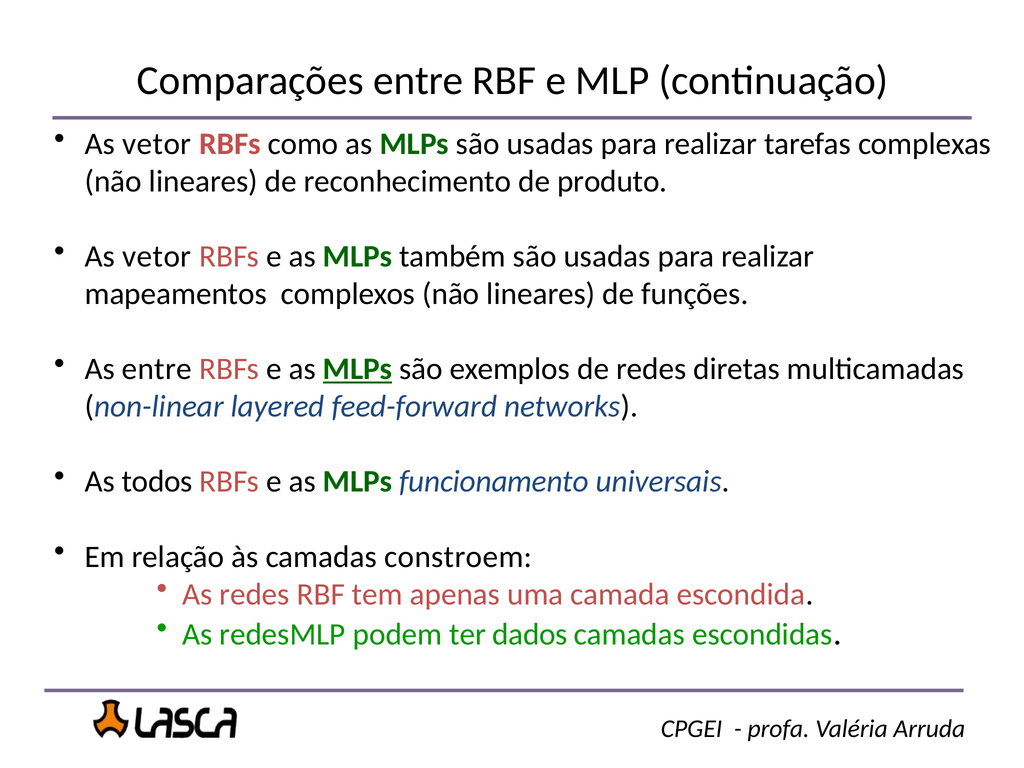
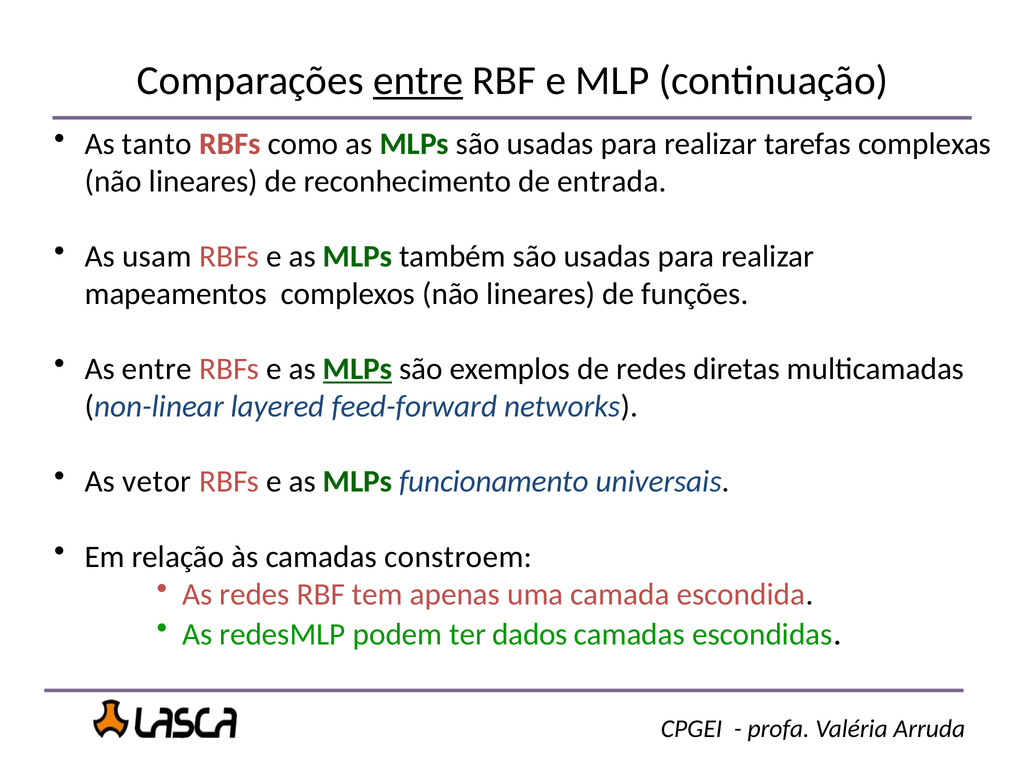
entre underline: none -> present (418, 80)
vetor: vetor -> tanto (157, 144)
produto: produto -> entrada (612, 181)
vetor: vetor -> usam (157, 256)
todos: todos -> vetor (157, 482)
